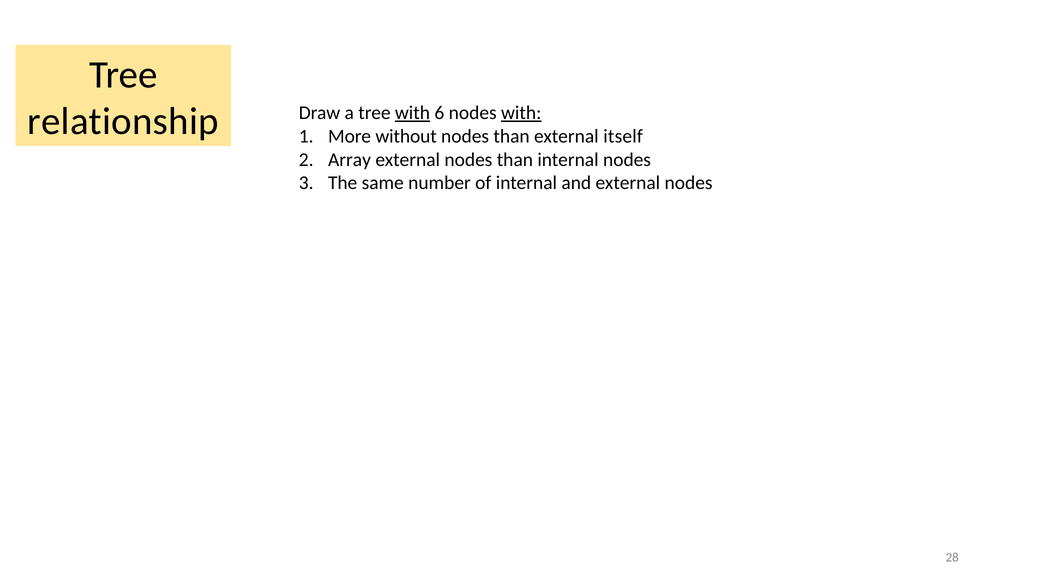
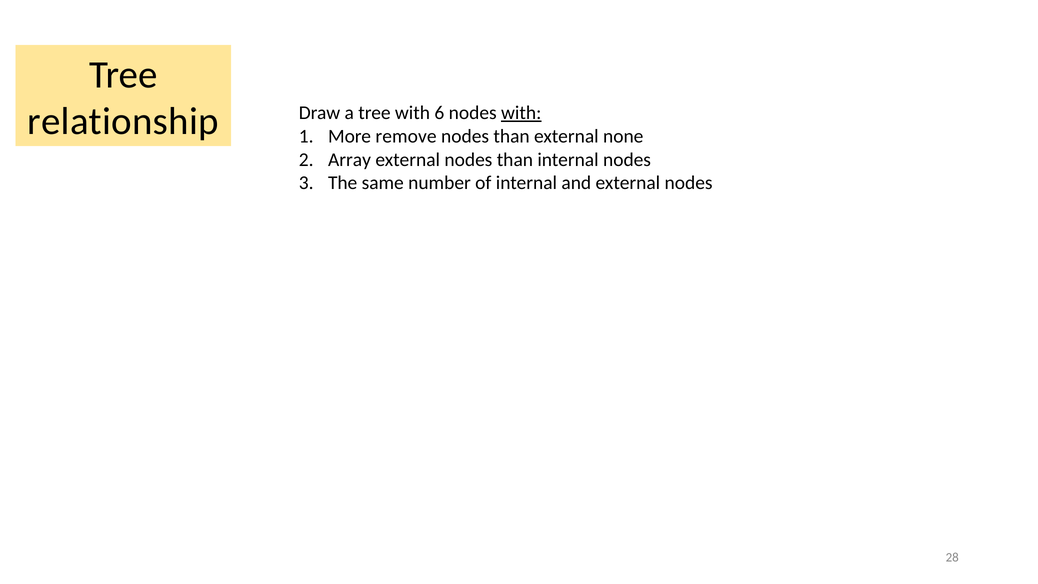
with underline: present -> none (413, 113)
without: without -> remove (406, 136)
itself: itself -> none (623, 136)
